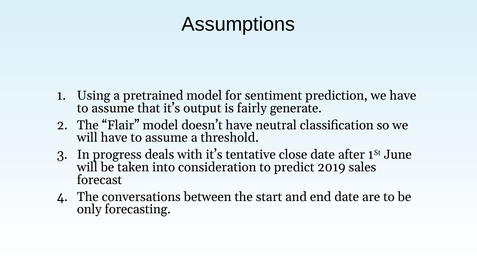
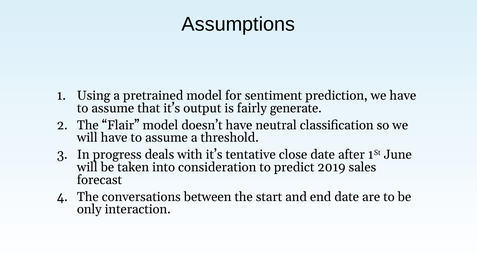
forecasting: forecasting -> interaction (138, 210)
